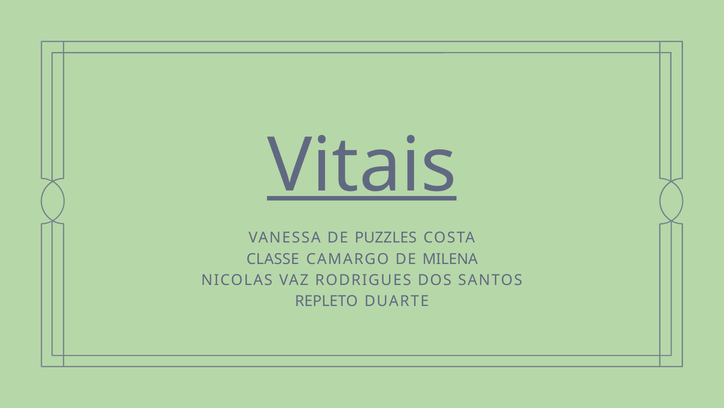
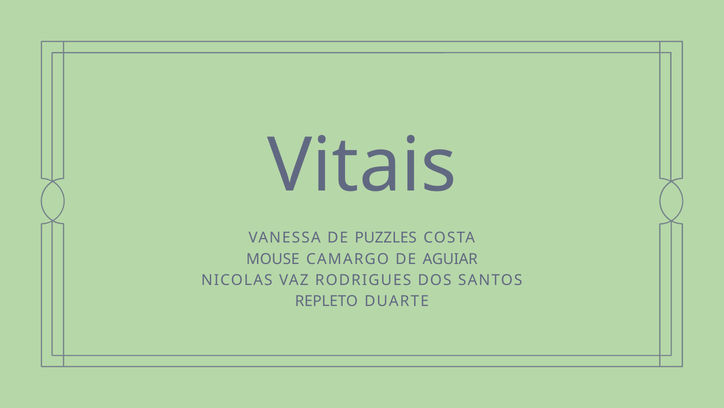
Vitais underline: present -> none (362, 166)
CLASSE: CLASSE -> MOUSE (273, 259)
MILENA: MILENA -> AGUIAR (450, 259)
